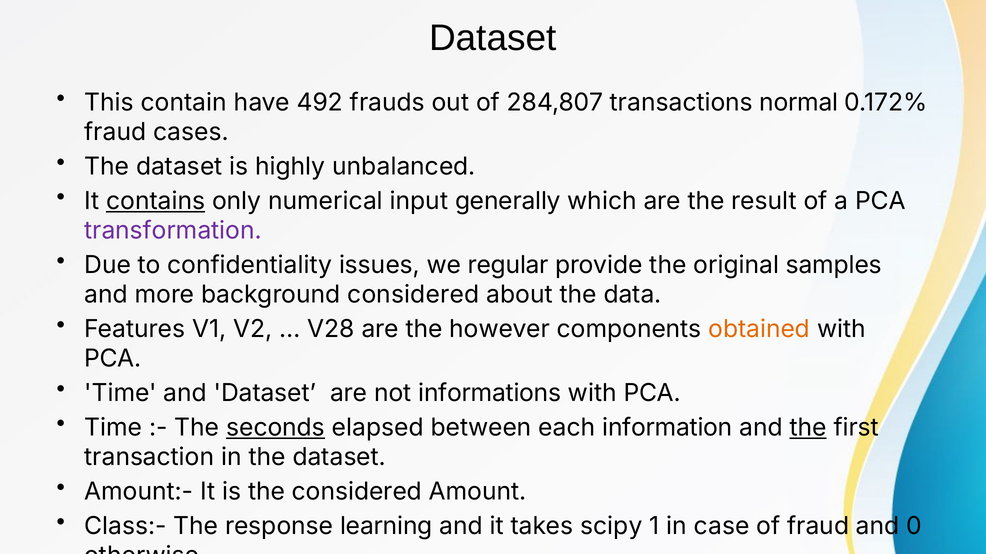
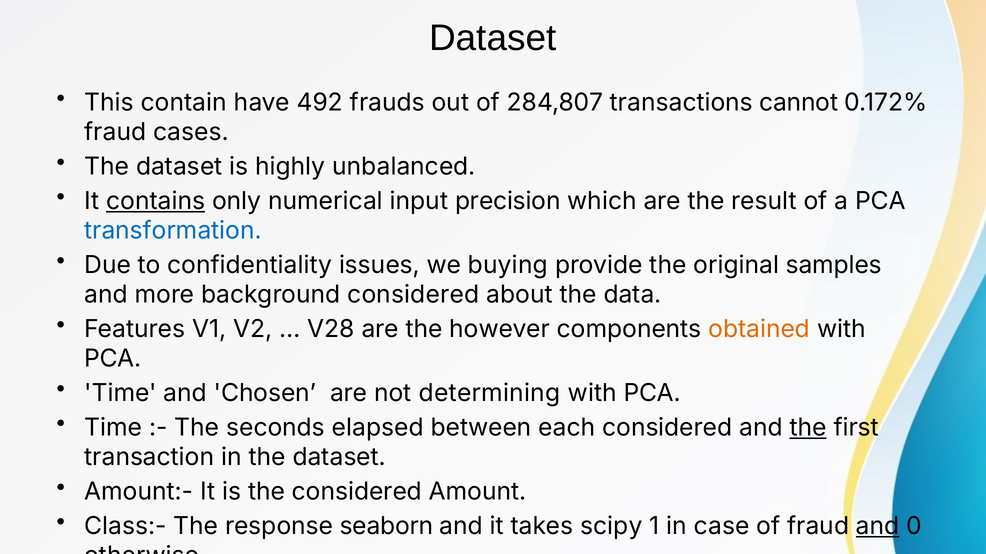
normal: normal -> cannot (799, 103)
generally: generally -> precision (508, 201)
transformation colour: purple -> blue (173, 231)
regular: regular -> buying (508, 265)
and Dataset: Dataset -> Chosen (265, 394)
informations: informations -> determining (490, 394)
seconds underline: present -> none (276, 428)
each information: information -> considered (667, 428)
learning: learning -> seaborn (386, 527)
and underline: none -> present (878, 527)
